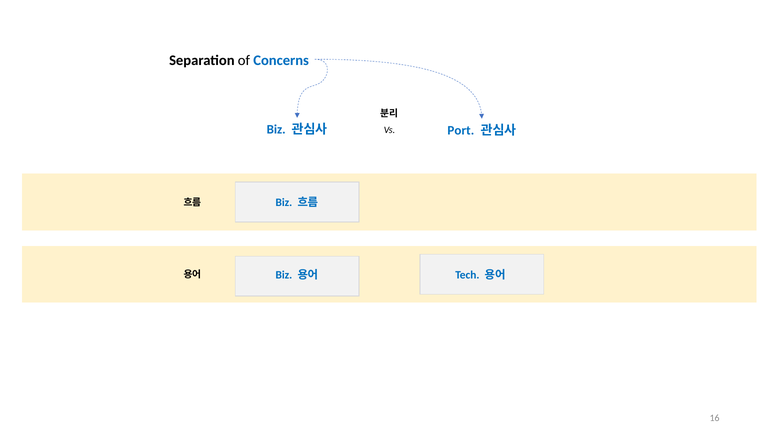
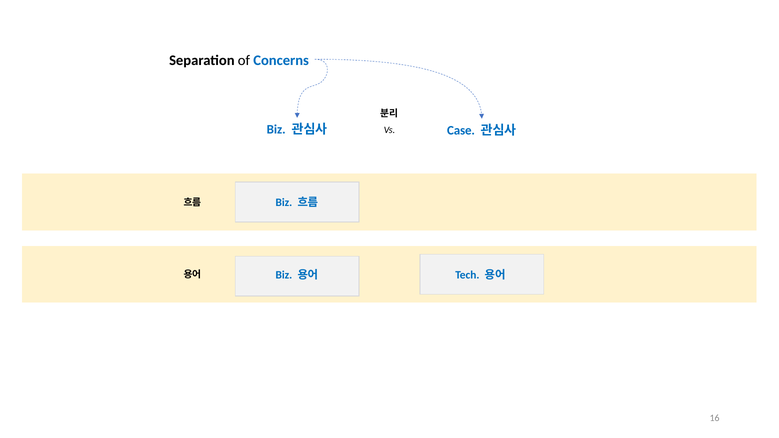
Port: Port -> Case (461, 130)
